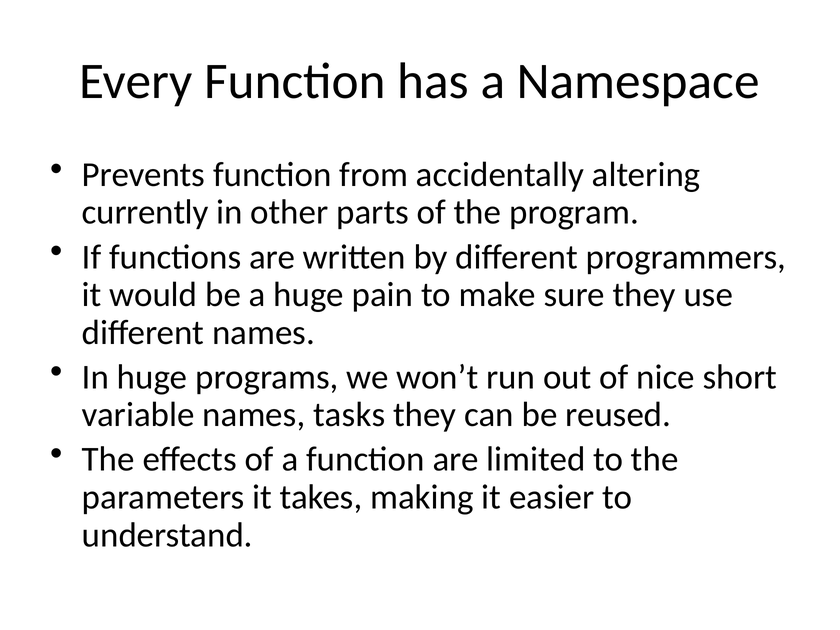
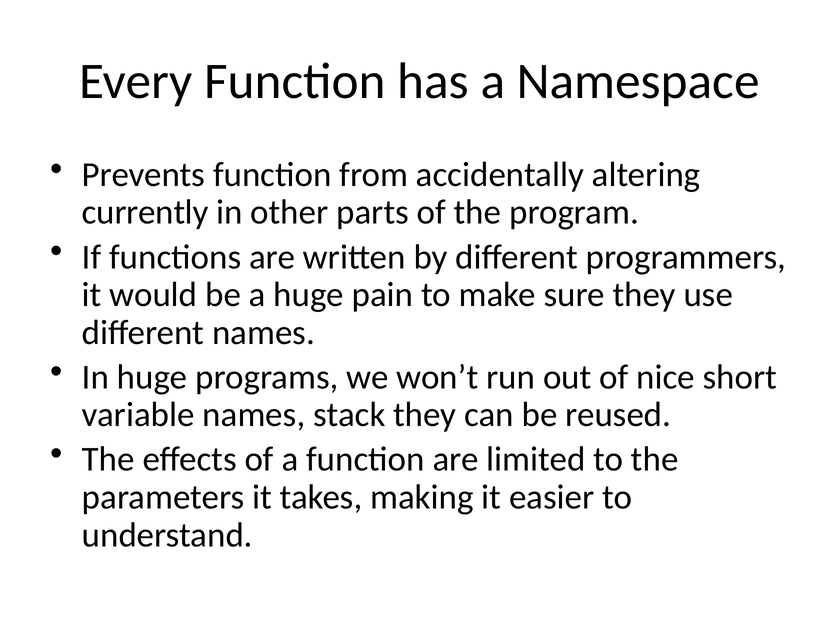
tasks: tasks -> stack (349, 415)
